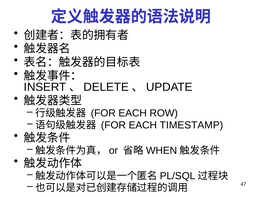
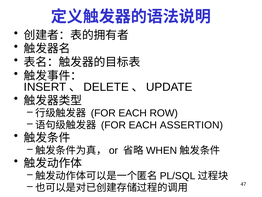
TIMESTAMP: TIMESTAMP -> ASSERTION (191, 125)
